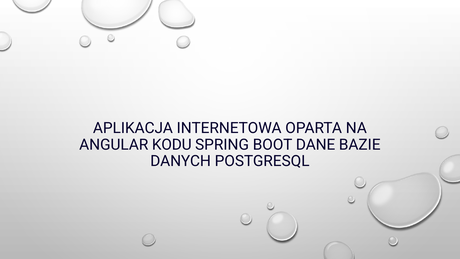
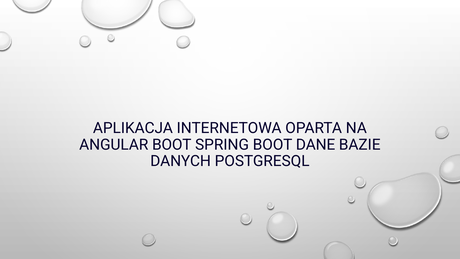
ANGULAR KODU: KODU -> BOOT (172, 144)
